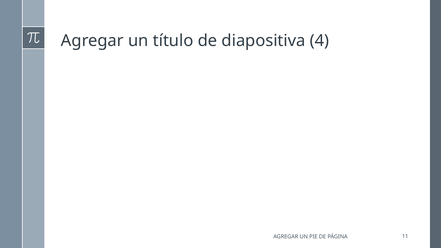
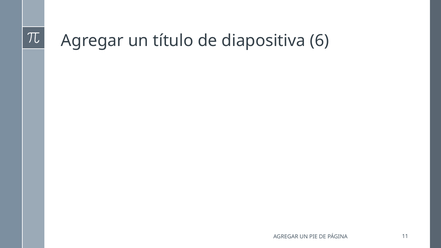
4: 4 -> 6 (320, 41)
